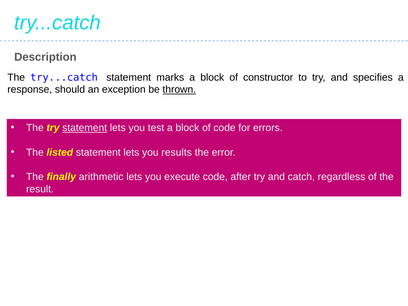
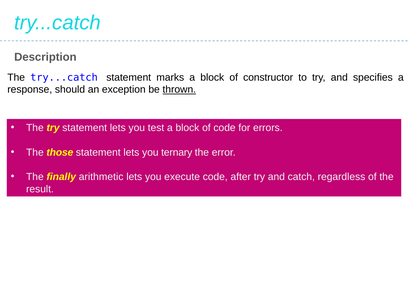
statement underline: present -> none (85, 128)
listed: listed -> those (60, 152)
results: results -> ternary (177, 152)
